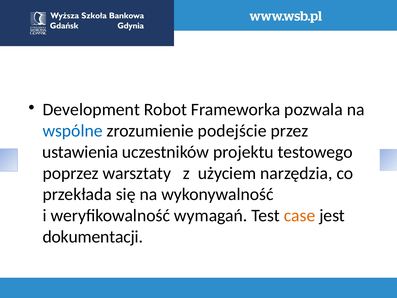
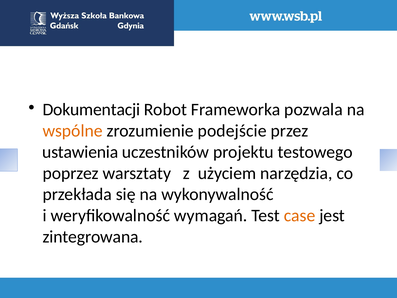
Development: Development -> Dokumentacji (91, 110)
wspólne colour: blue -> orange (73, 131)
dokumentacji: dokumentacji -> zintegrowana (93, 237)
